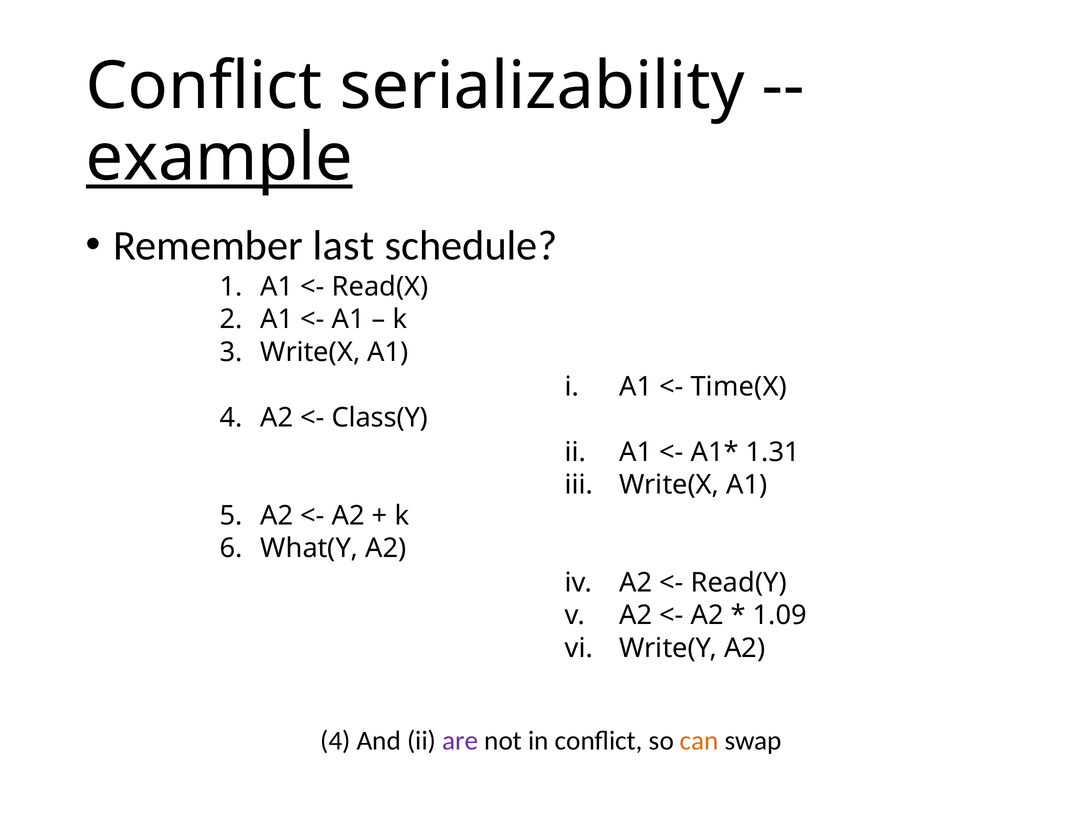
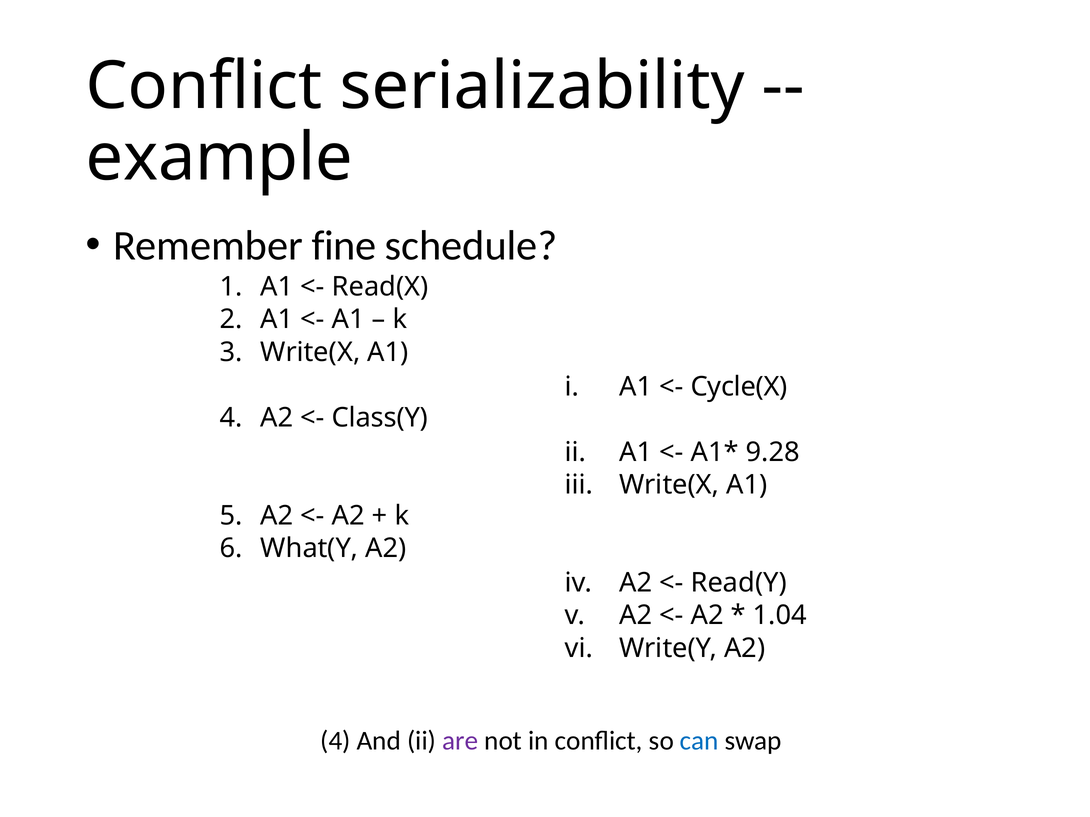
example underline: present -> none (219, 158)
last: last -> fine (344, 246)
Time(X: Time(X -> Cycle(X (739, 387)
1.31: 1.31 -> 9.28 (773, 452)
1.09: 1.09 -> 1.04 (780, 616)
can colour: orange -> blue (699, 741)
